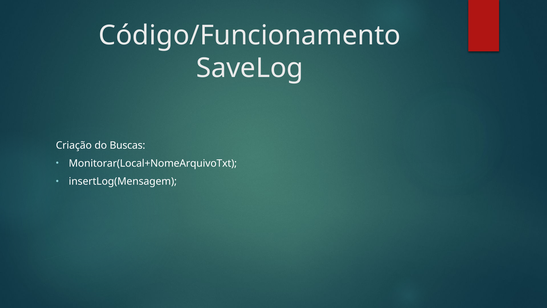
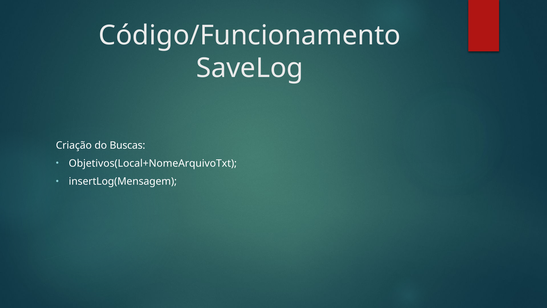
Monitorar(Local+NomeArquivoTxt: Monitorar(Local+NomeArquivoTxt -> Objetivos(Local+NomeArquivoTxt (153, 163)
